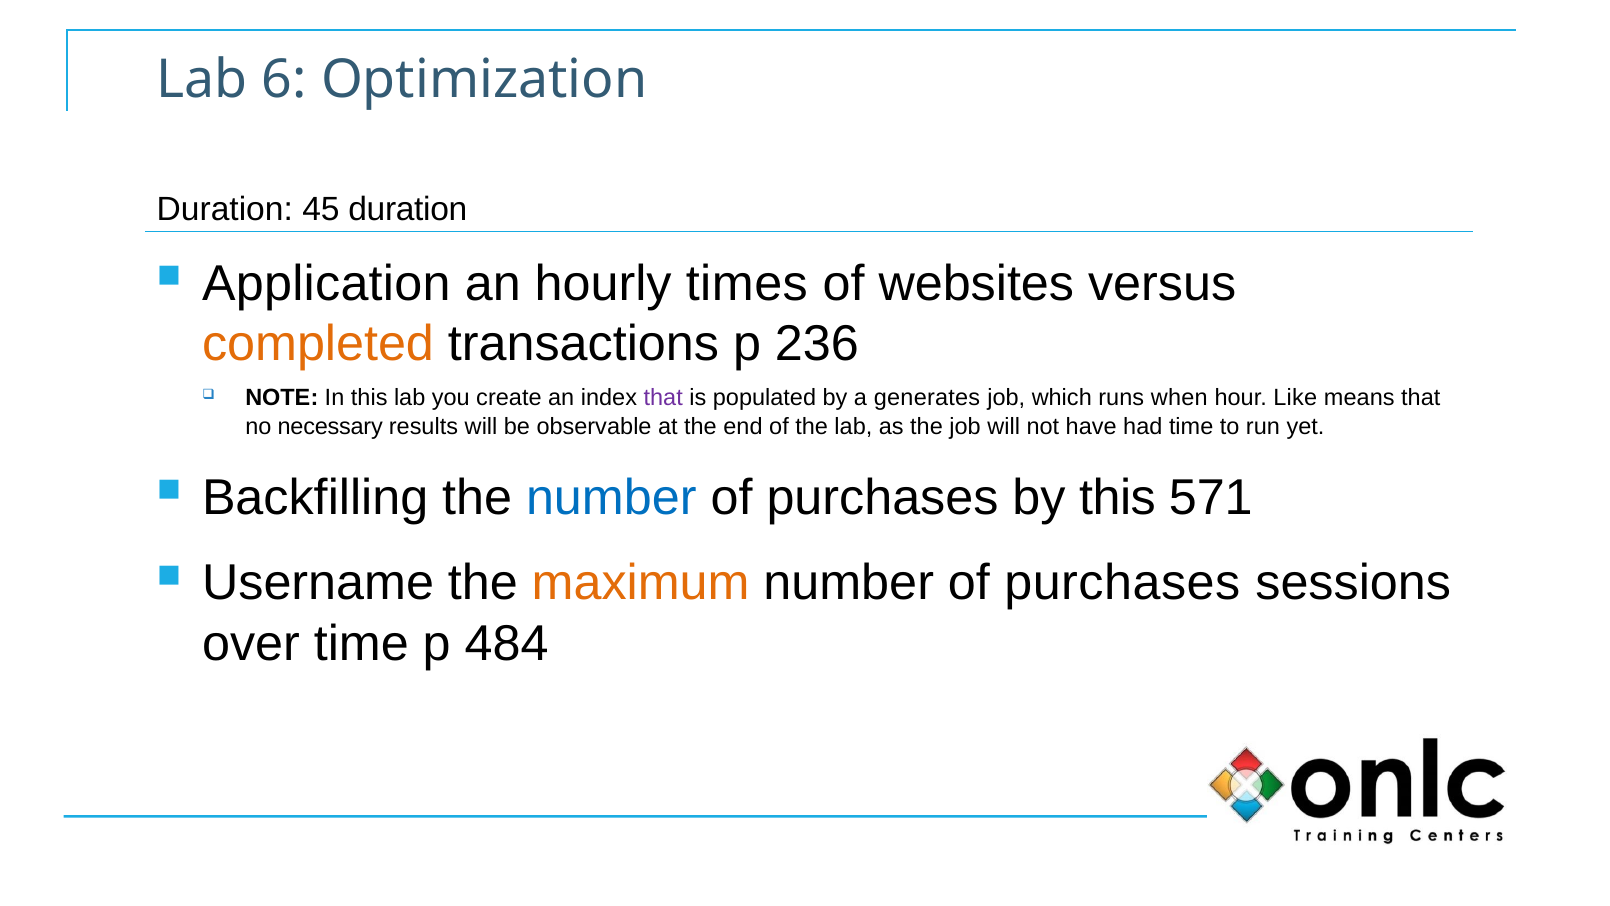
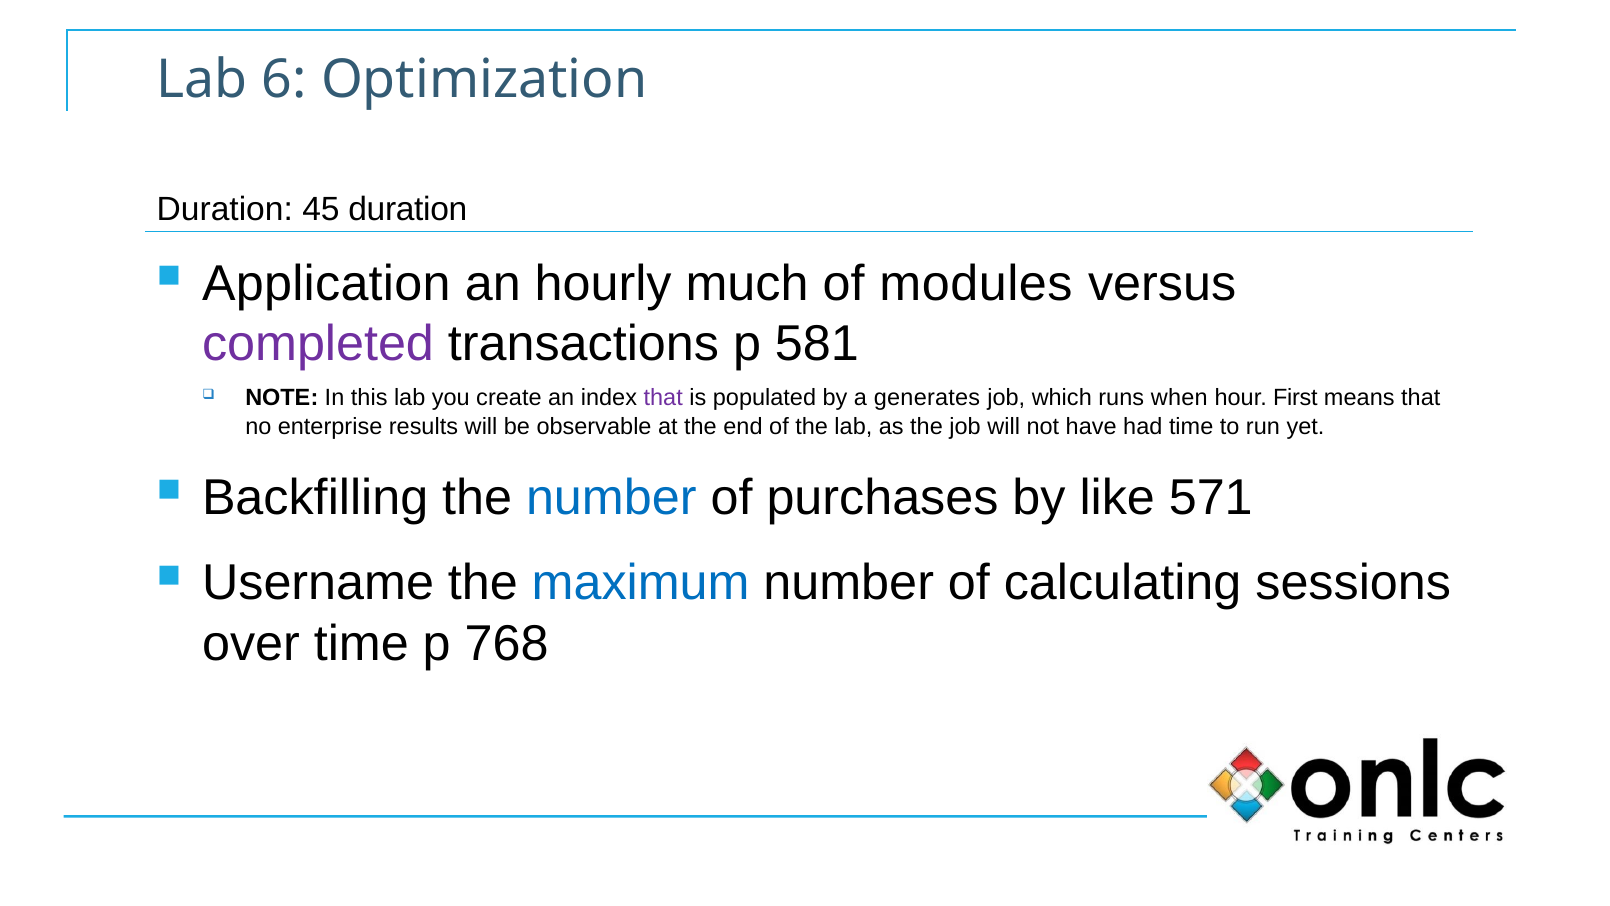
times: times -> much (747, 283)
websites: websites -> modules (976, 283)
completed colour: orange -> purple (318, 344)
236: 236 -> 581 (817, 344)
Like: Like -> First (1295, 398)
necessary: necessary -> enterprise (330, 426)
by this: this -> like (1117, 497)
maximum colour: orange -> blue (641, 583)
purchases: purchases -> calculating (1123, 583)
484: 484 -> 768 (507, 643)
